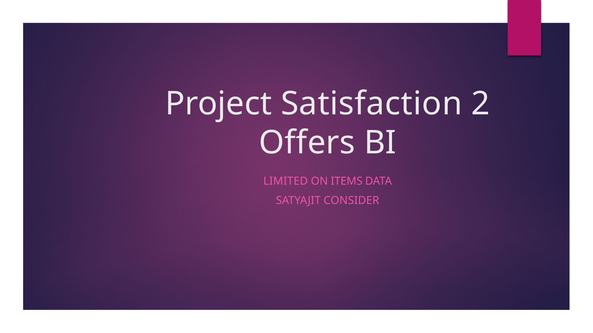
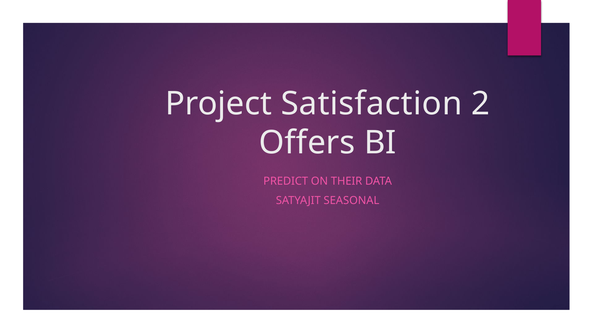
LIMITED: LIMITED -> PREDICT (286, 181)
ITEMS: ITEMS -> THEIR (347, 181)
CONSIDER: CONSIDER -> SEASONAL (351, 201)
